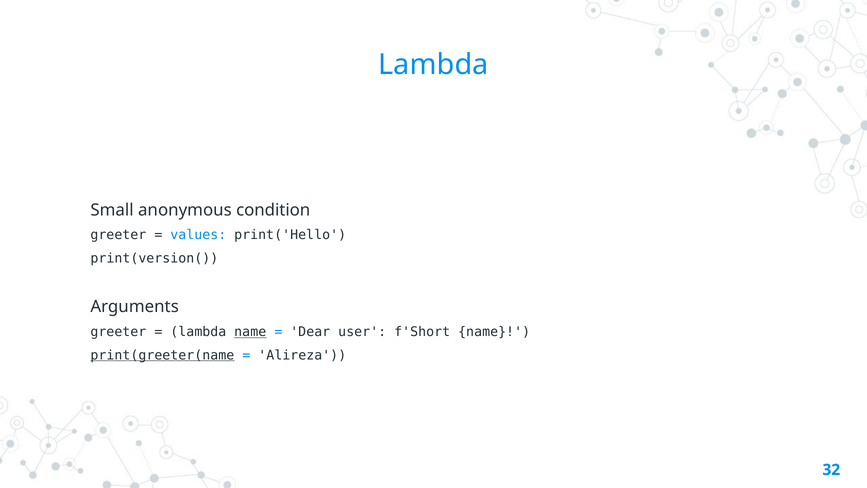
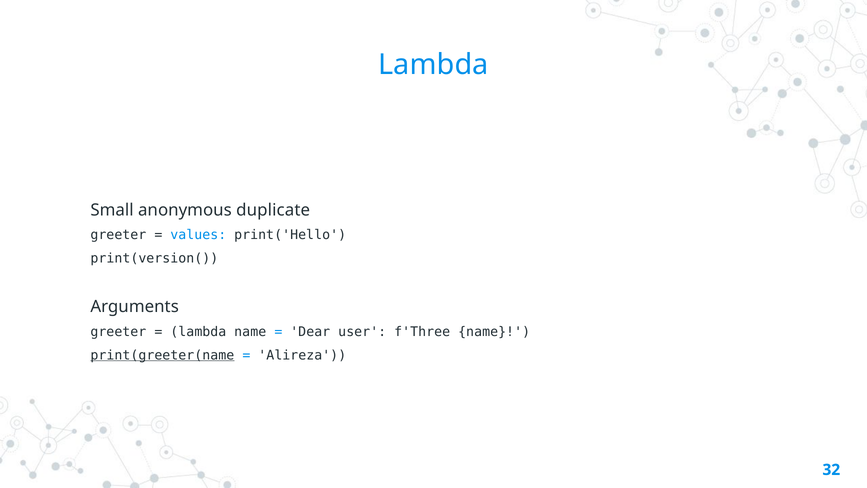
condition: condition -> duplicate (273, 210)
name underline: present -> none (250, 332)
f'Short: f'Short -> f'Three (422, 332)
